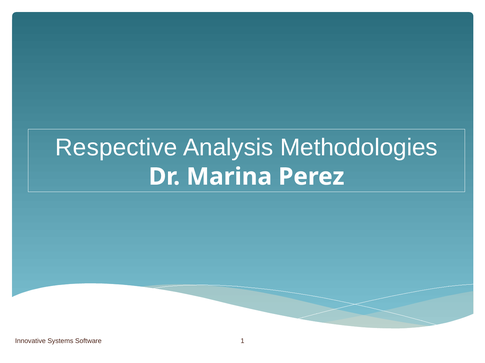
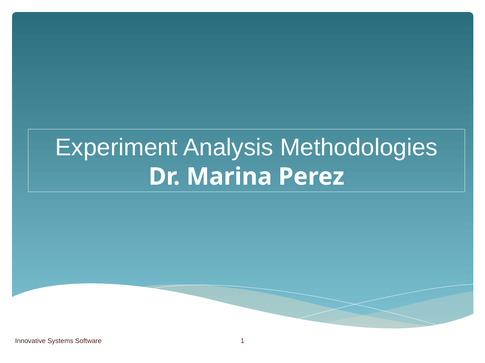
Respective: Respective -> Experiment (116, 148)
